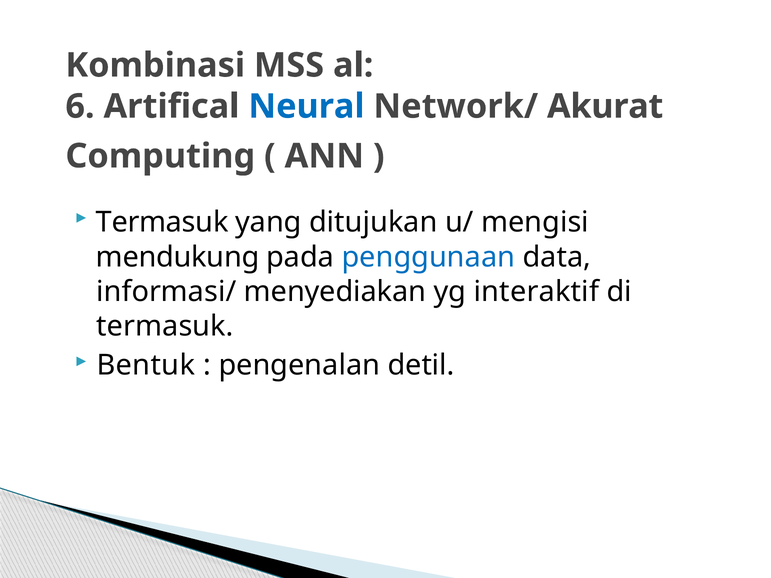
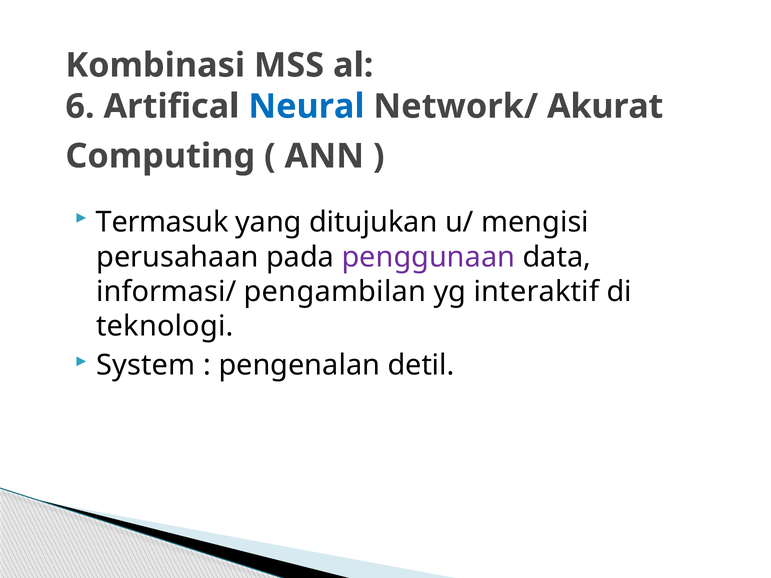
mendukung: mendukung -> perusahaan (177, 257)
penggunaan colour: blue -> purple (428, 257)
menyediakan: menyediakan -> pengambilan (335, 292)
termasuk: termasuk -> teknologi (165, 327)
Bentuk: Bentuk -> System (146, 366)
